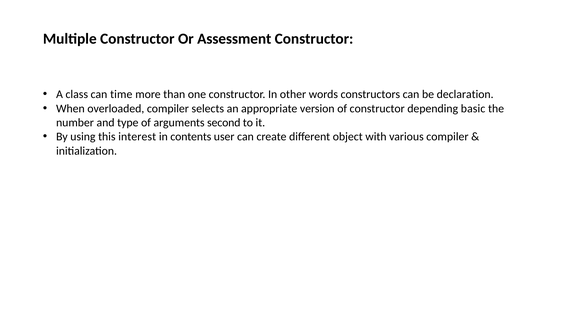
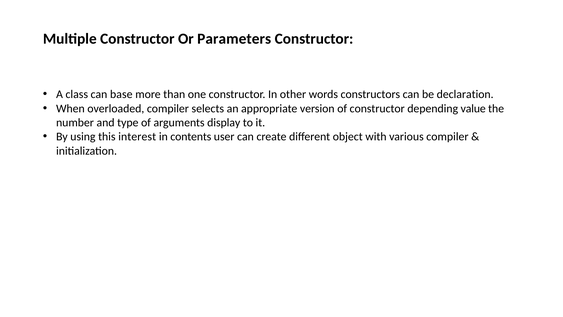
Assessment: Assessment -> Parameters (234, 39)
time: time -> base (121, 94)
basic: basic -> value (473, 108)
second: second -> display (224, 122)
